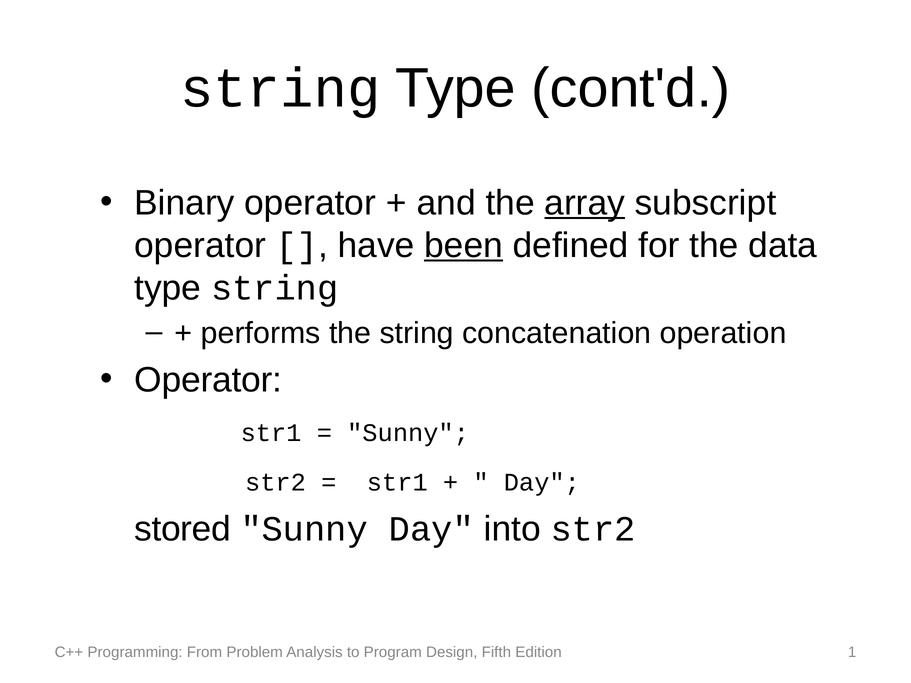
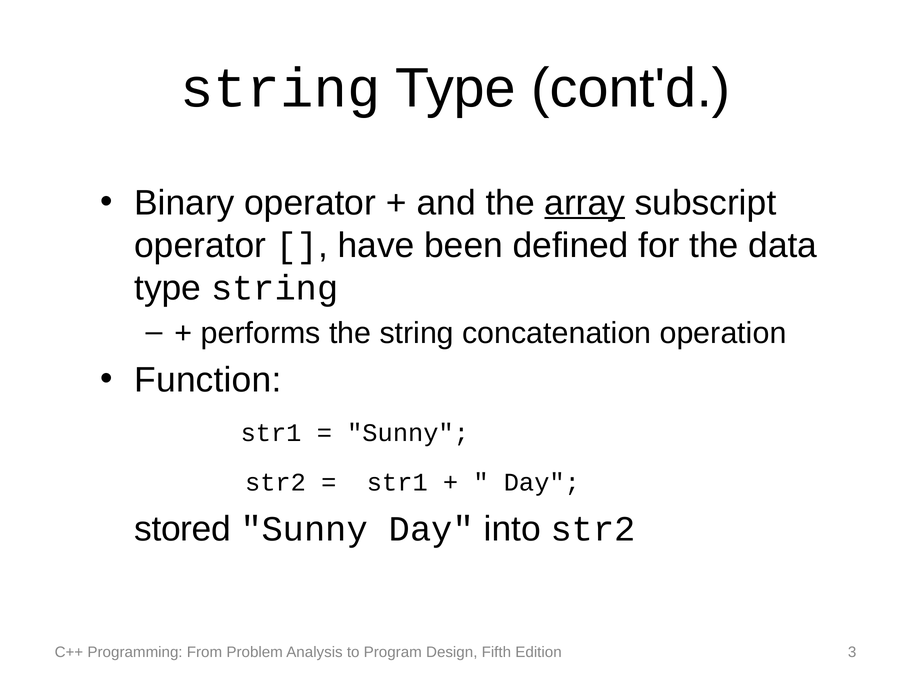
been underline: present -> none (464, 245)
Operator: Operator -> Function (208, 380)
1: 1 -> 3 (852, 652)
